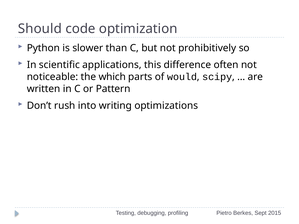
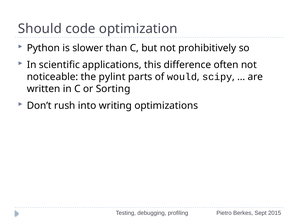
which: which -> pylint (112, 77)
Pattern: Pattern -> Sorting (113, 89)
